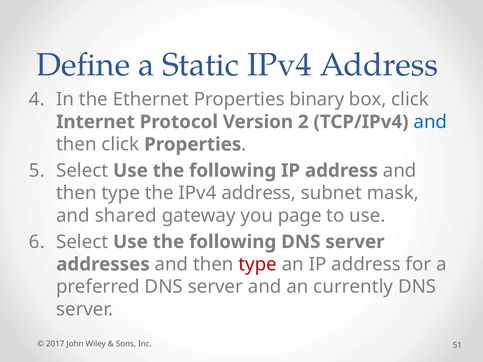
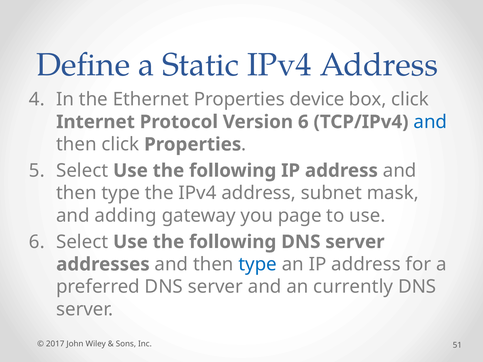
binary: binary -> device (317, 99)
Version 2: 2 -> 6 (303, 122)
shared: shared -> adding (126, 216)
type colour: red -> blue (258, 264)
